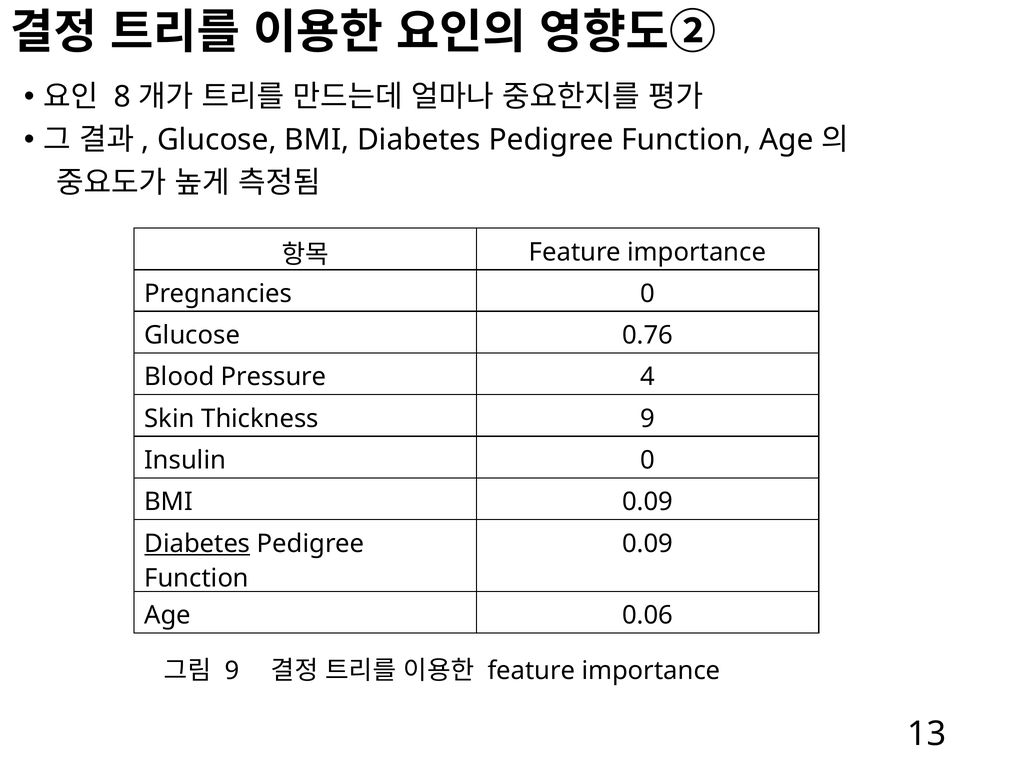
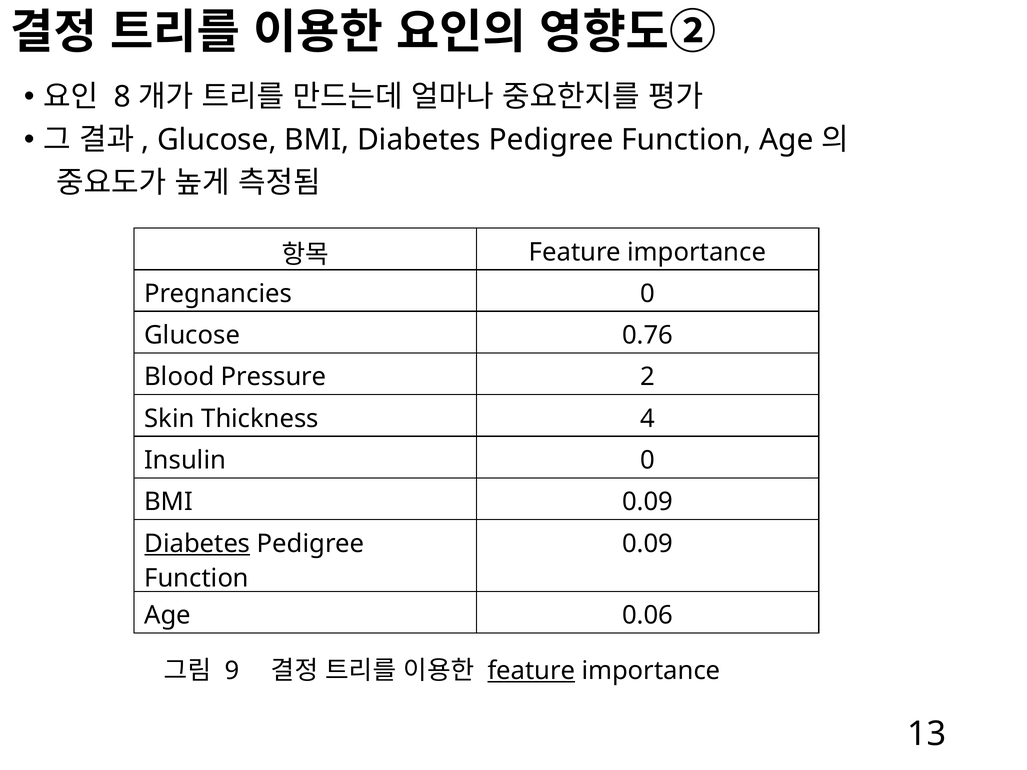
4: 4 -> 2 (648, 377)
Thickness 9: 9 -> 4 (648, 419)
feature underline: none -> present (531, 671)
